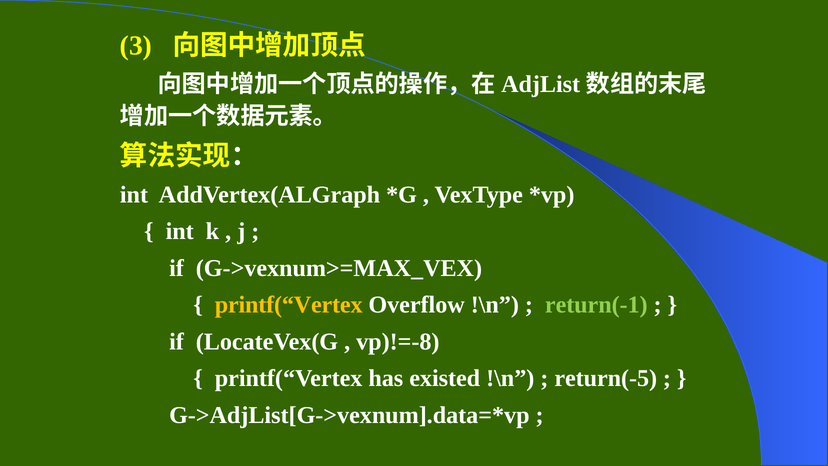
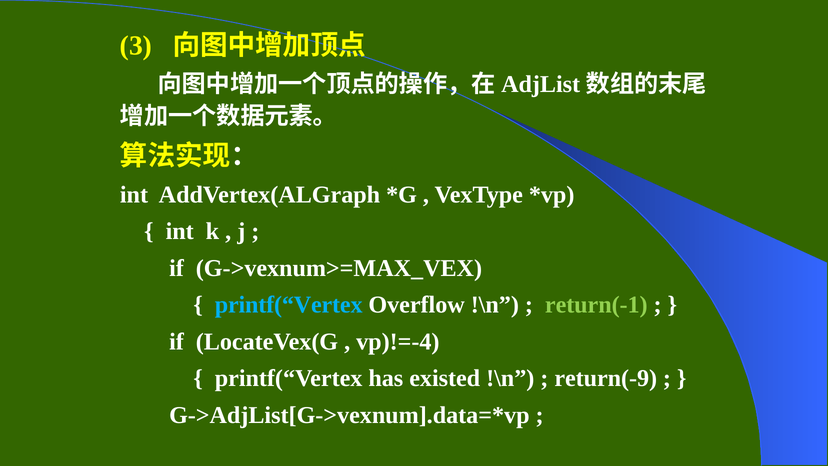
printf(“Vertex colour: yellow -> light blue (289, 305)
vp)!=-8: vp)!=-8 -> vp)!=-4 (398, 342)
return(-5: return(-5 -> return(-9 (606, 378)
